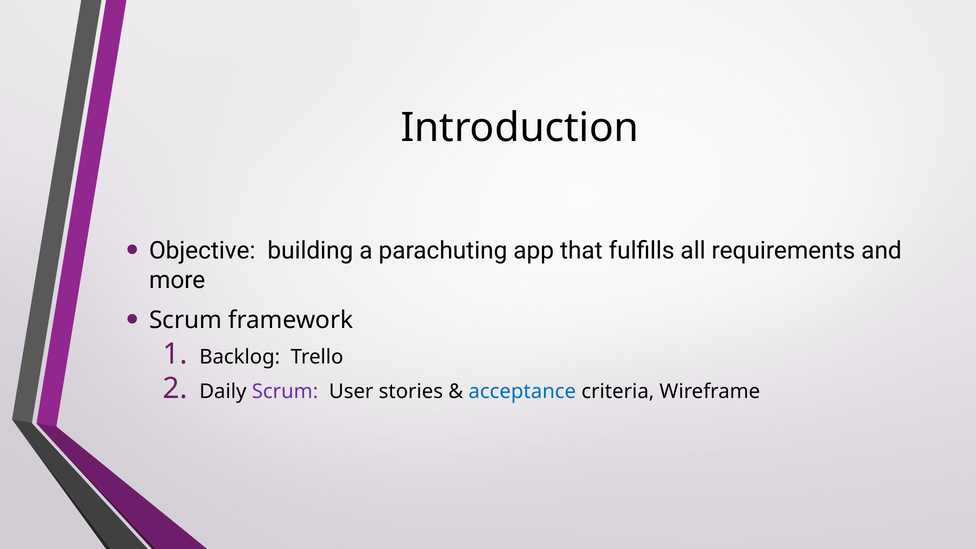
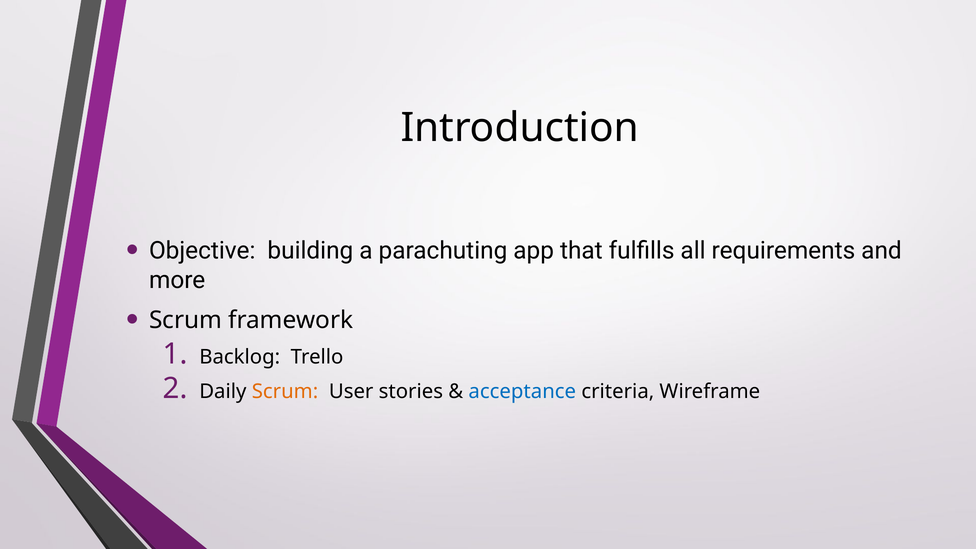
Scrum colour: purple -> orange (285, 392)
